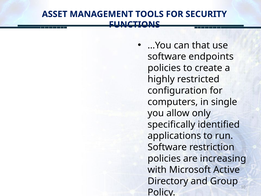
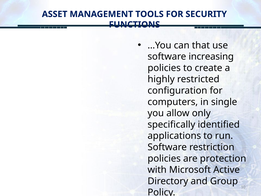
endpoints: endpoints -> increasing (211, 57)
increasing: increasing -> protection (223, 158)
